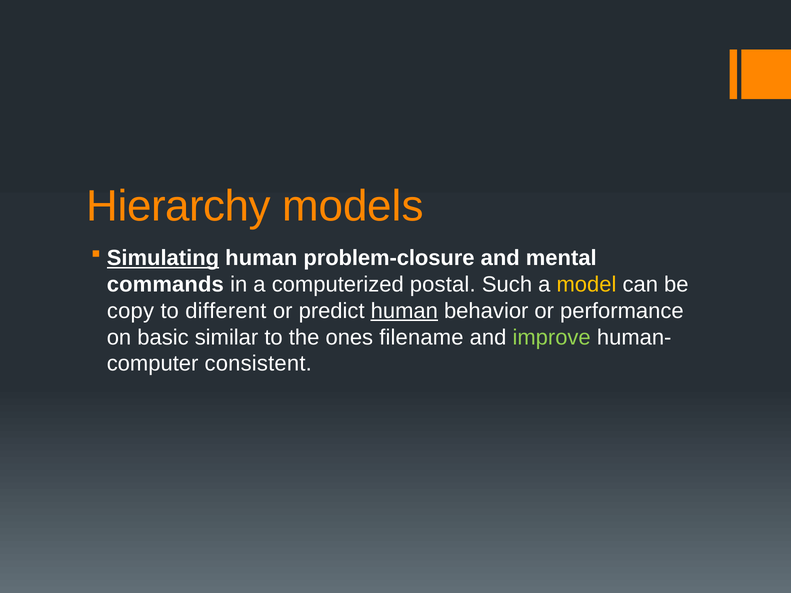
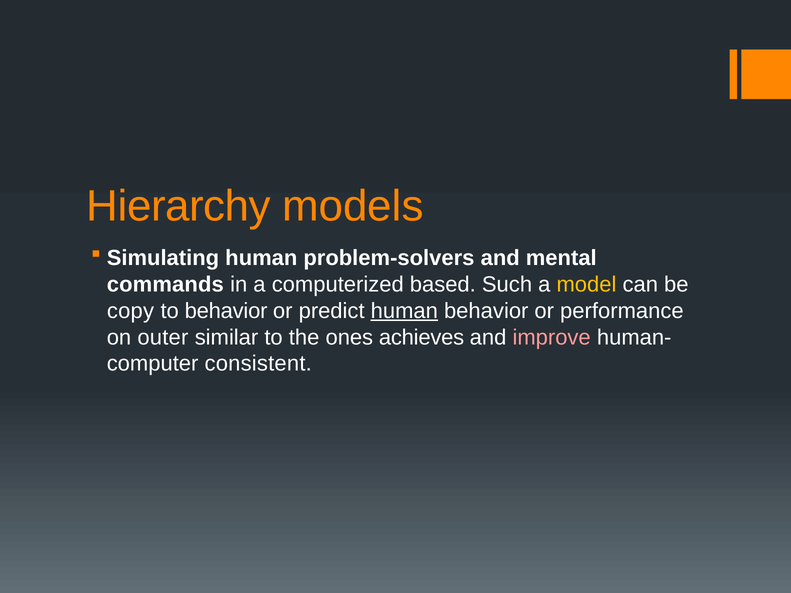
Simulating underline: present -> none (163, 258)
problem-closure: problem-closure -> problem-solvers (389, 258)
postal: postal -> based (443, 285)
to different: different -> behavior (226, 311)
basic: basic -> outer (163, 337)
filename: filename -> achieves (422, 337)
improve colour: light green -> pink (552, 337)
